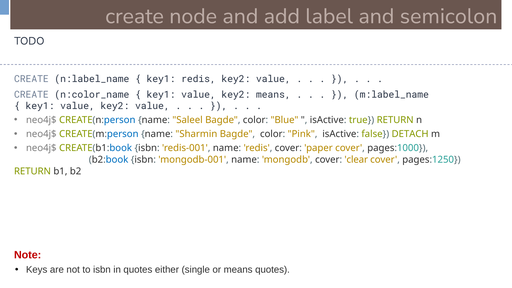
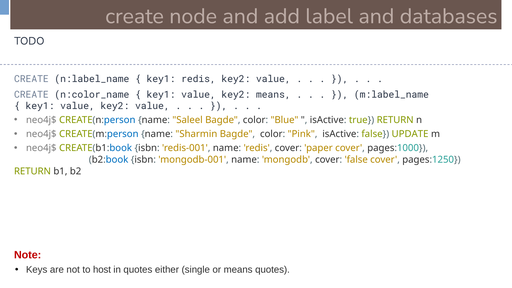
semicolon: semicolon -> databases (449, 16)
DETACH: DETACH -> UPDATE (410, 134)
cover clear: clear -> false (356, 160)
to isbn: isbn -> host (102, 270)
